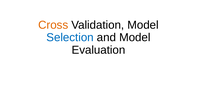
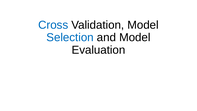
Cross colour: orange -> blue (53, 25)
